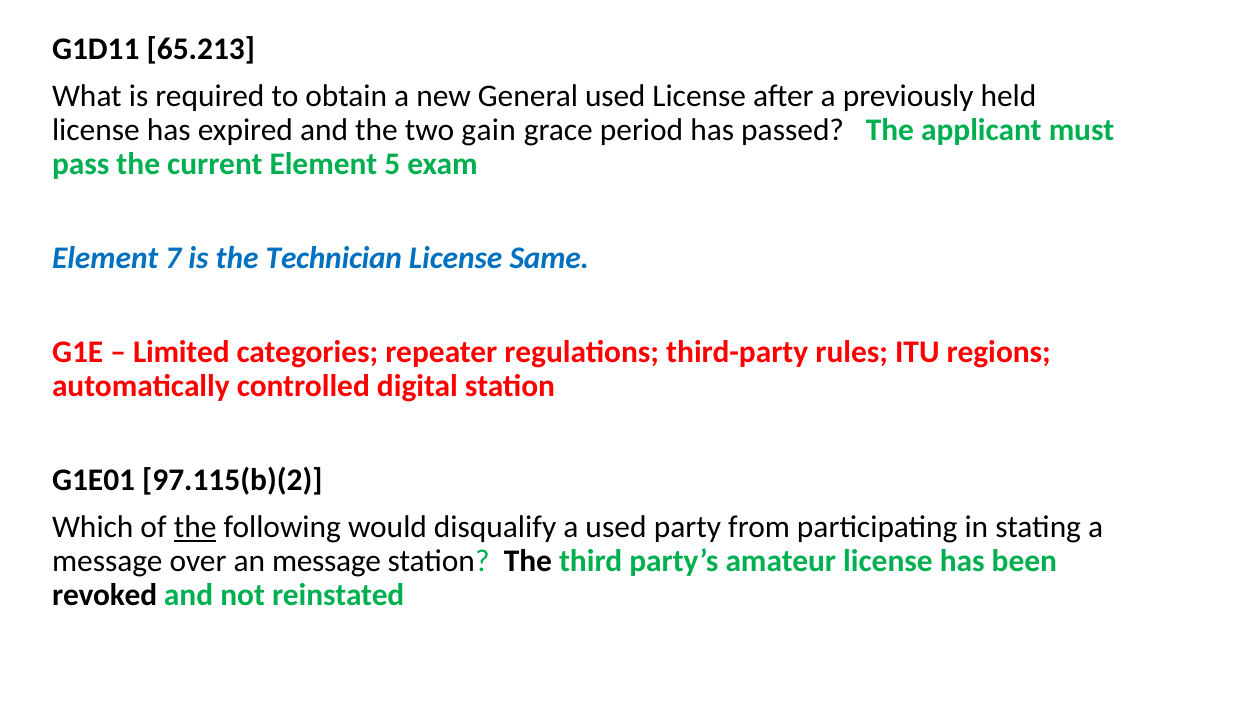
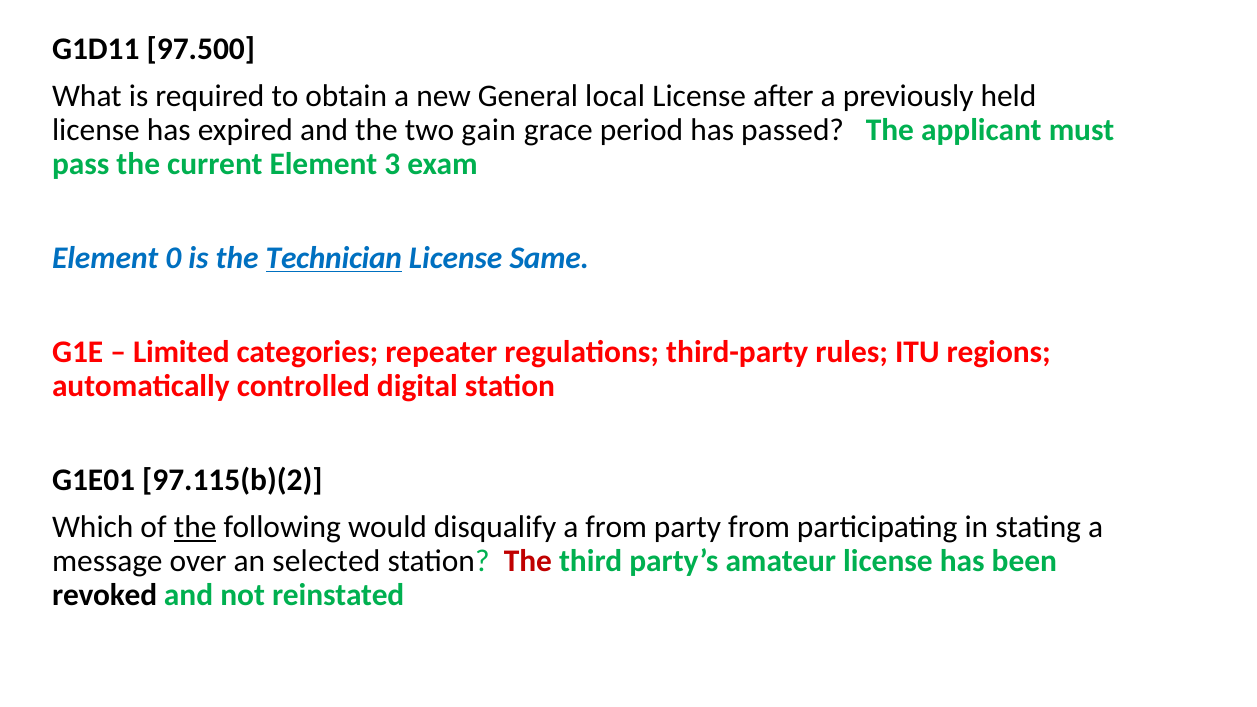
65.213: 65.213 -> 97.500 (201, 49)
General used: used -> local (615, 96)
5: 5 -> 3 (392, 164)
7: 7 -> 0 (173, 258)
Technician underline: none -> present (334, 258)
a used: used -> from (616, 527)
an message: message -> selected (326, 561)
The colour: black -> red (528, 561)
